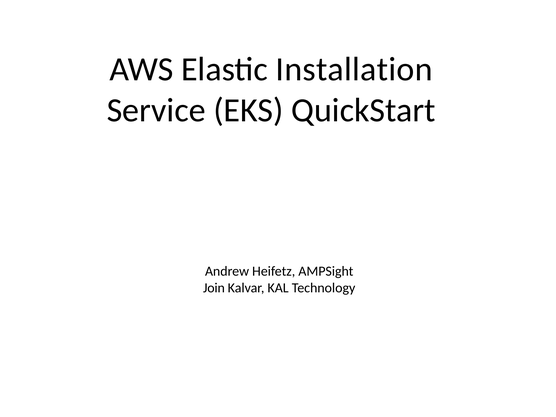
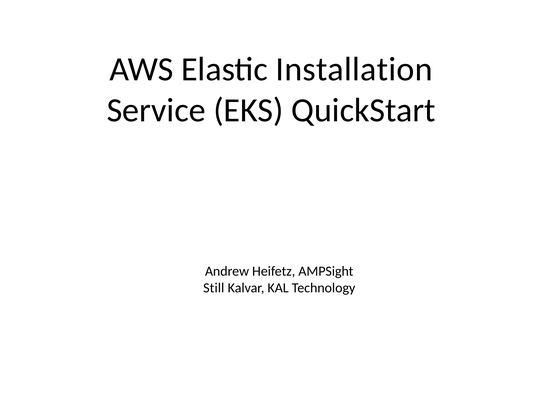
Join: Join -> Still (214, 288)
